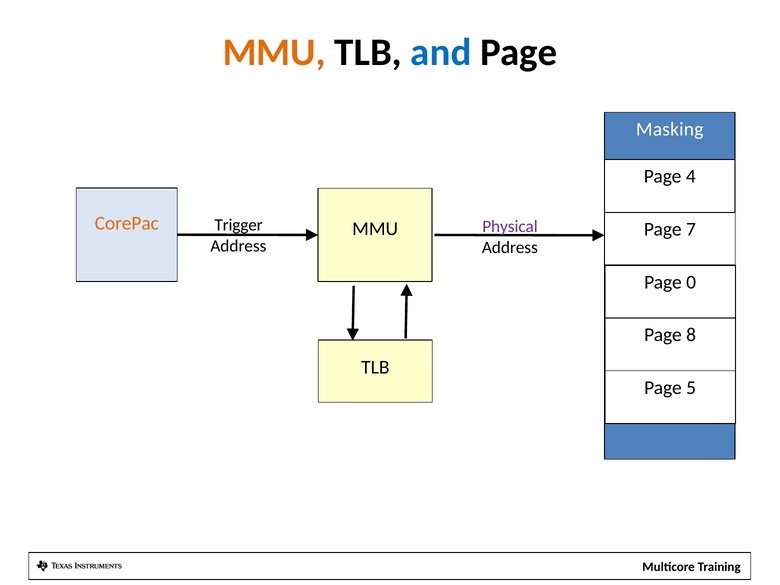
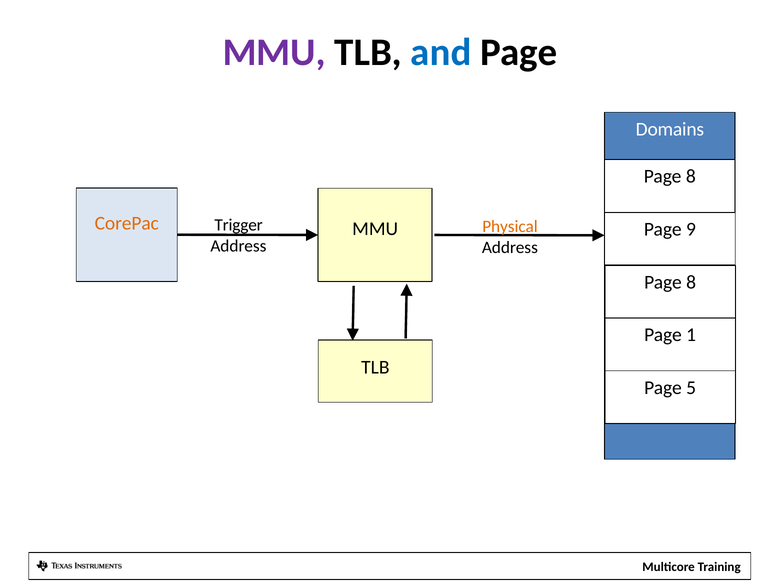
MMU colour: orange -> purple (274, 53)
Masking: Masking -> Domains (670, 129)
4: 4 -> 8 (691, 176)
Physical colour: purple -> orange (510, 227)
7: 7 -> 9 (691, 229)
0: 0 -> 8 (691, 282)
8: 8 -> 1 (691, 335)
